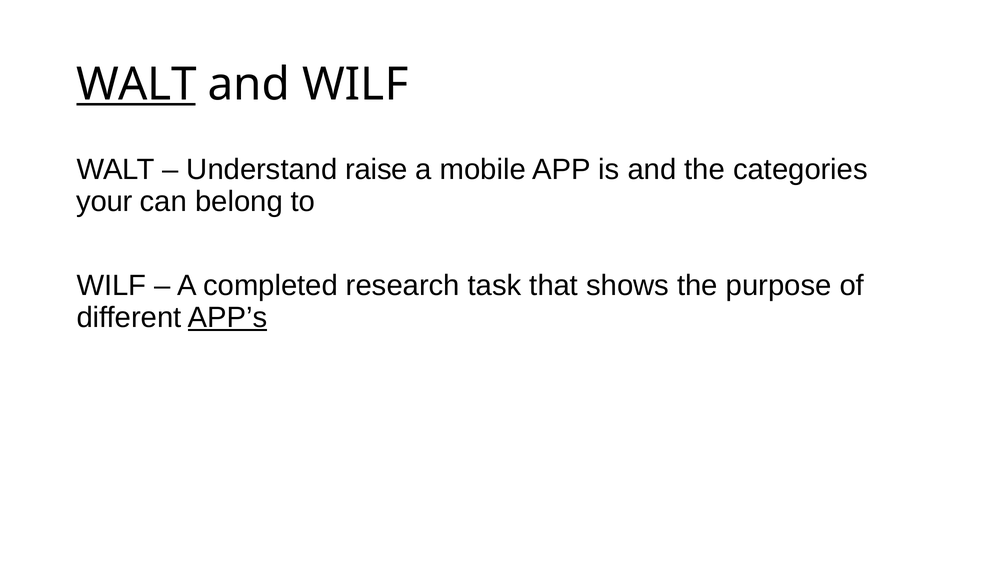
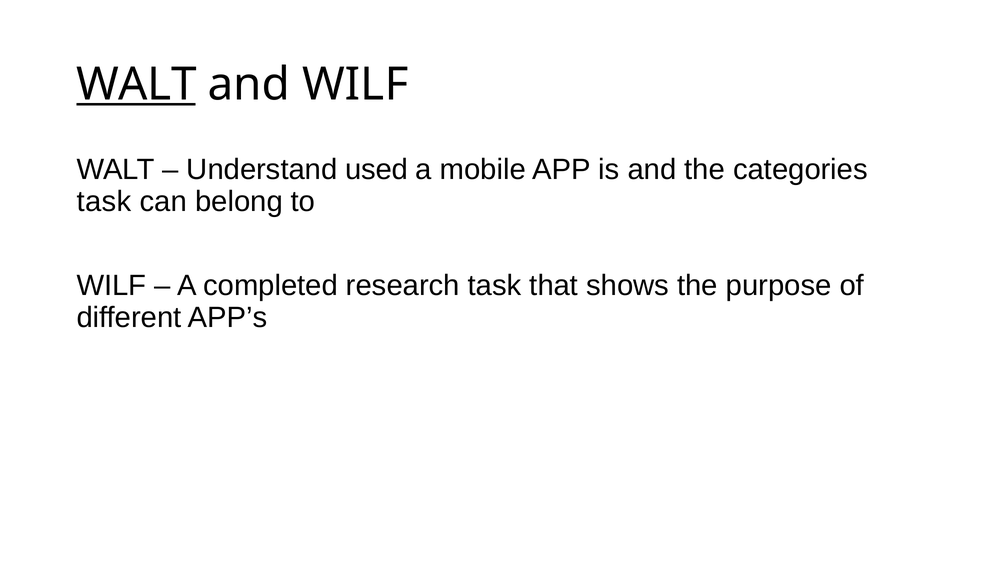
raise: raise -> used (377, 170)
your: your -> task (104, 201)
APP’s underline: present -> none (228, 317)
